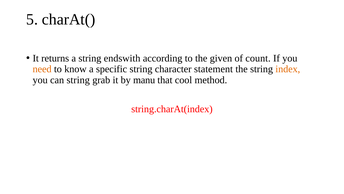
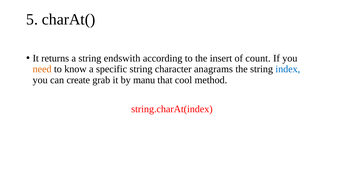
given: given -> insert (221, 58)
statement: statement -> anagrams (213, 69)
index colour: orange -> blue (288, 69)
can string: string -> create (78, 80)
